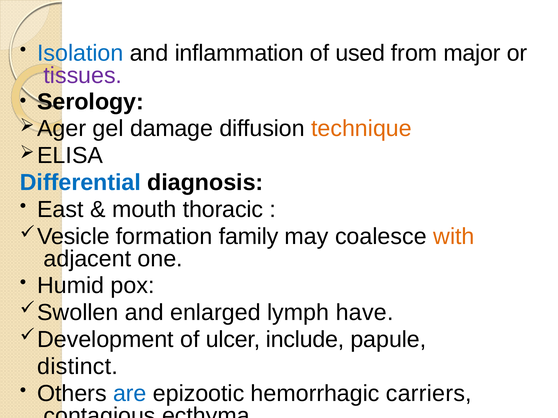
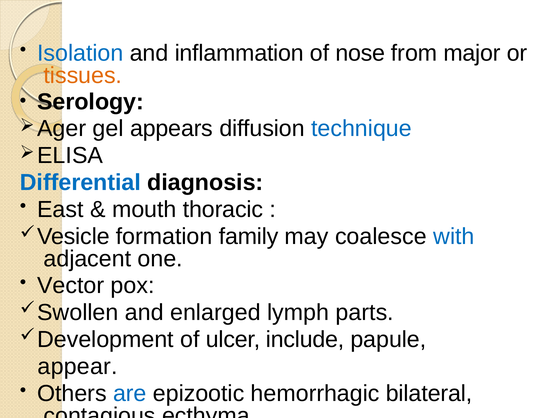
used: used -> nose (360, 53)
tissues colour: purple -> orange (83, 76)
damage: damage -> appears (171, 129)
technique colour: orange -> blue (361, 129)
with colour: orange -> blue (454, 237)
Humid: Humid -> Vector (71, 286)
have: have -> parts (365, 313)
distinct: distinct -> appear (78, 367)
carriers: carriers -> bilateral (429, 394)
